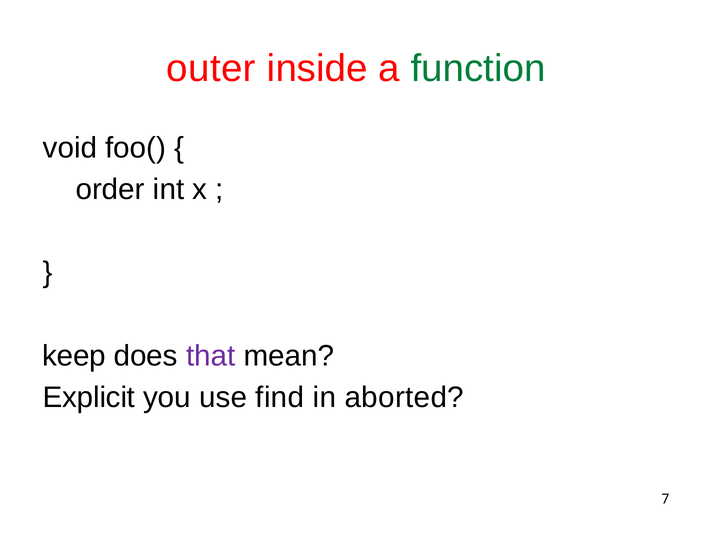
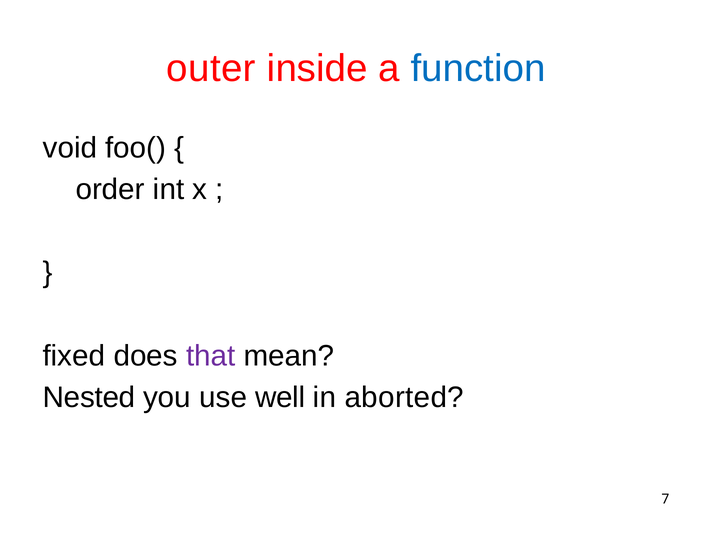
function colour: green -> blue (478, 69)
keep: keep -> fixed (74, 356)
Explicit: Explicit -> Nested (89, 397)
find: find -> well (280, 397)
